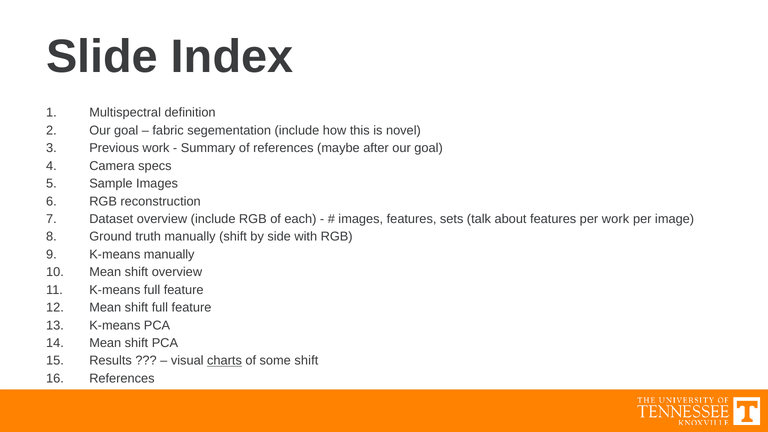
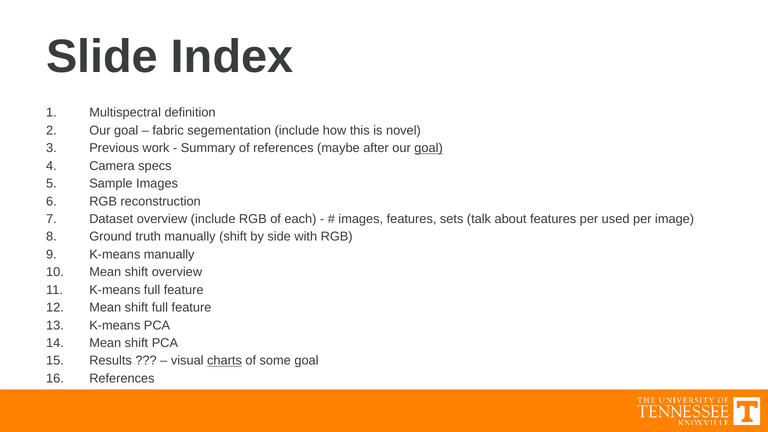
goal underline: none -> present (429, 148)
per work: work -> used (616, 219)
some shift: shift -> goal (306, 361)
